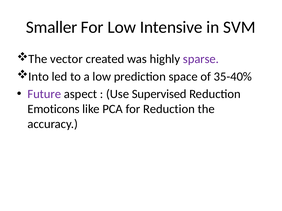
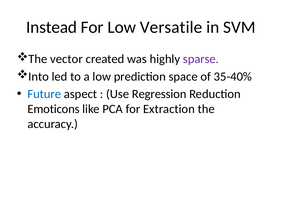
Smaller: Smaller -> Instead (52, 27)
Intensive: Intensive -> Versatile (171, 27)
Future colour: purple -> blue (44, 94)
Supervised: Supervised -> Regression (159, 94)
for Reduction: Reduction -> Extraction (169, 109)
